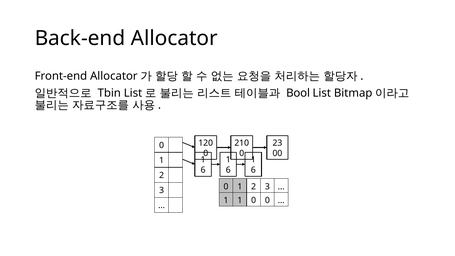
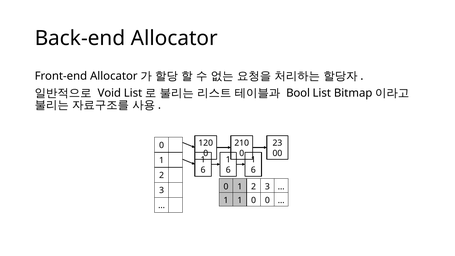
Tbin: Tbin -> Void (109, 93)
